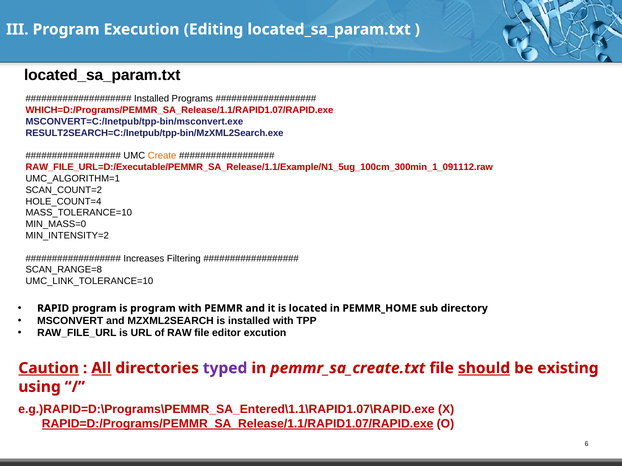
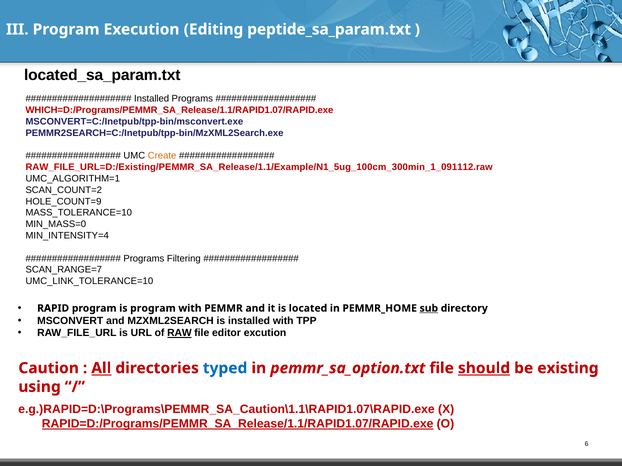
Editing located_sa_param.txt: located_sa_param.txt -> peptide_sa_param.txt (329, 29)
RESULT2SEARCH=C:/Inetpub/tpp-bin/MzXML2Search.exe: RESULT2SEARCH=C:/Inetpub/tpp-bin/MzXML2Search.exe -> PEMMR2SEARCH=C:/Inetpub/tpp-bin/MzXML2Search.exe (154, 133)
RAW_FILE_URL=D:/Executable/PEMMR_SA_Release/1.1/Example/N1_5ug_100cm_300min_1_091112.raw: RAW_FILE_URL=D:/Executable/PEMMR_SA_Release/1.1/Example/N1_5ug_100cm_300min_1_091112.raw -> RAW_FILE_URL=D:/Existing/PEMMR_SA_Release/1.1/Example/N1_5ug_100cm_300min_1_091112.raw (259, 167)
HOLE_COUNT=4: HOLE_COUNT=4 -> HOLE_COUNT=9 (63, 202)
MIN_INTENSITY=2: MIN_INTENSITY=2 -> MIN_INTENSITY=4 (67, 236)
Increases: Increases -> Programs (144, 259)
SCAN_RANGE=8: SCAN_RANGE=8 -> SCAN_RANGE=7 (64, 270)
sub underline: none -> present (429, 309)
RAW underline: none -> present (179, 333)
Caution underline: present -> none (49, 369)
typed colour: purple -> blue (225, 369)
pemmr_sa_create.txt: pemmr_sa_create.txt -> pemmr_sa_option.txt (348, 369)
e.g.)RAPID=D:\Programs\PEMMR_SA_Entered\1.1\RAPID1.07\RAPID.exe: e.g.)RAPID=D:\Programs\PEMMR_SA_Entered\1.1\RAPID1.07\RAPID.exe -> e.g.)RAPID=D:\Programs\PEMMR_SA_Caution\1.1\RAPID1.07\RAPID.exe (226, 410)
